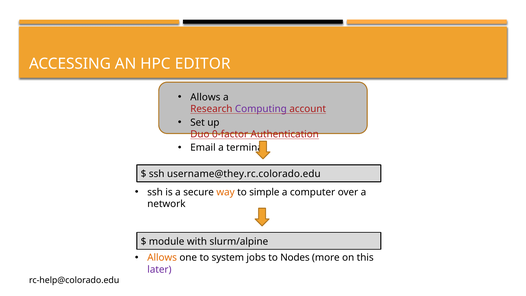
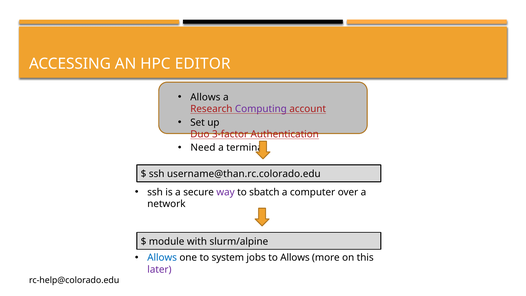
0-factor: 0-factor -> 3-factor (230, 134)
Email: Email -> Need (203, 148)
username@they.rc.colorado.edu: username@they.rc.colorado.edu -> username@than.rc.colorado.edu (244, 174)
way colour: orange -> purple (225, 192)
simple: simple -> sbatch (264, 192)
Allows colour: orange -> blue (162, 258)
to Nodes: Nodes -> Allows (295, 258)
